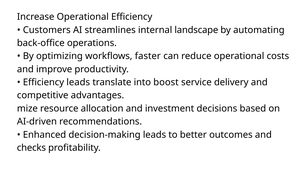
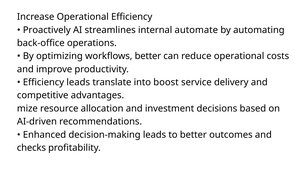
Customers: Customers -> Proactively (47, 30)
landscape: landscape -> automate (196, 30)
workflows faster: faster -> better (148, 56)
